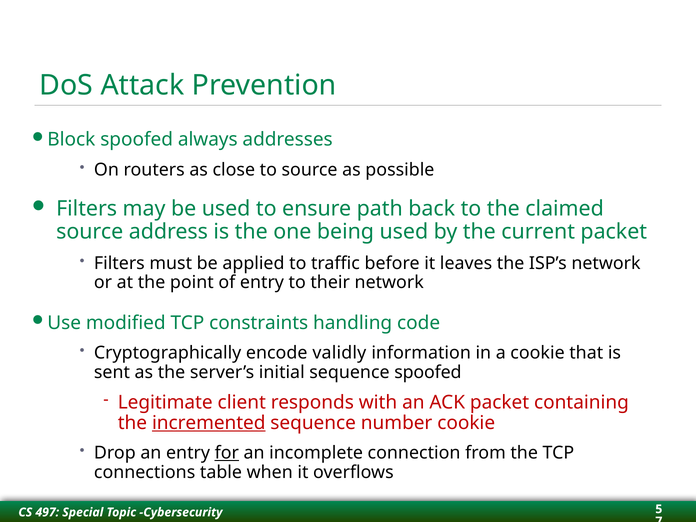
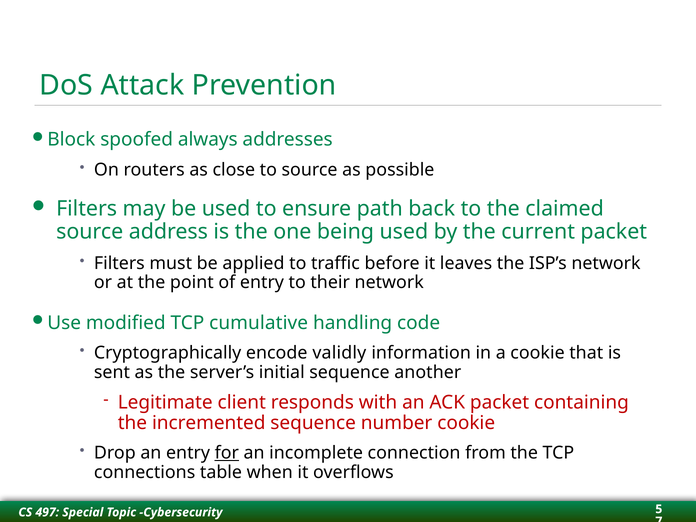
constraints: constraints -> cumulative (259, 323)
sequence spoofed: spoofed -> another (428, 372)
incremented underline: present -> none (209, 423)
